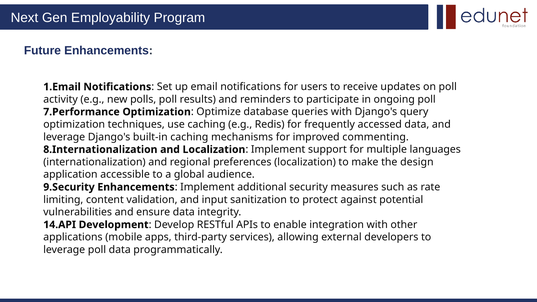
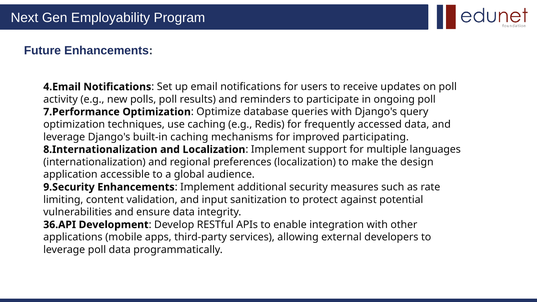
1.Email: 1.Email -> 4.Email (62, 87)
commenting: commenting -> participating (376, 137)
14.API: 14.API -> 36.API (60, 225)
